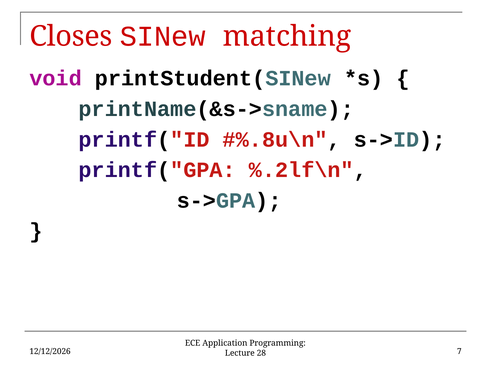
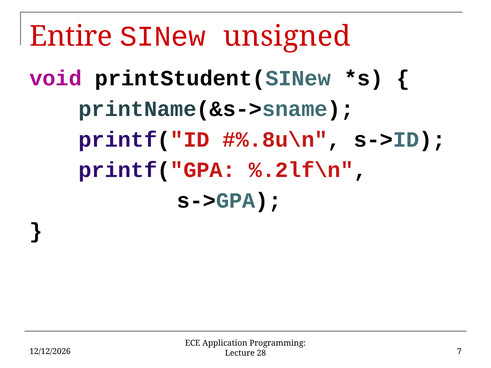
Closes: Closes -> Entire (71, 37)
matching: matching -> unsigned (287, 37)
